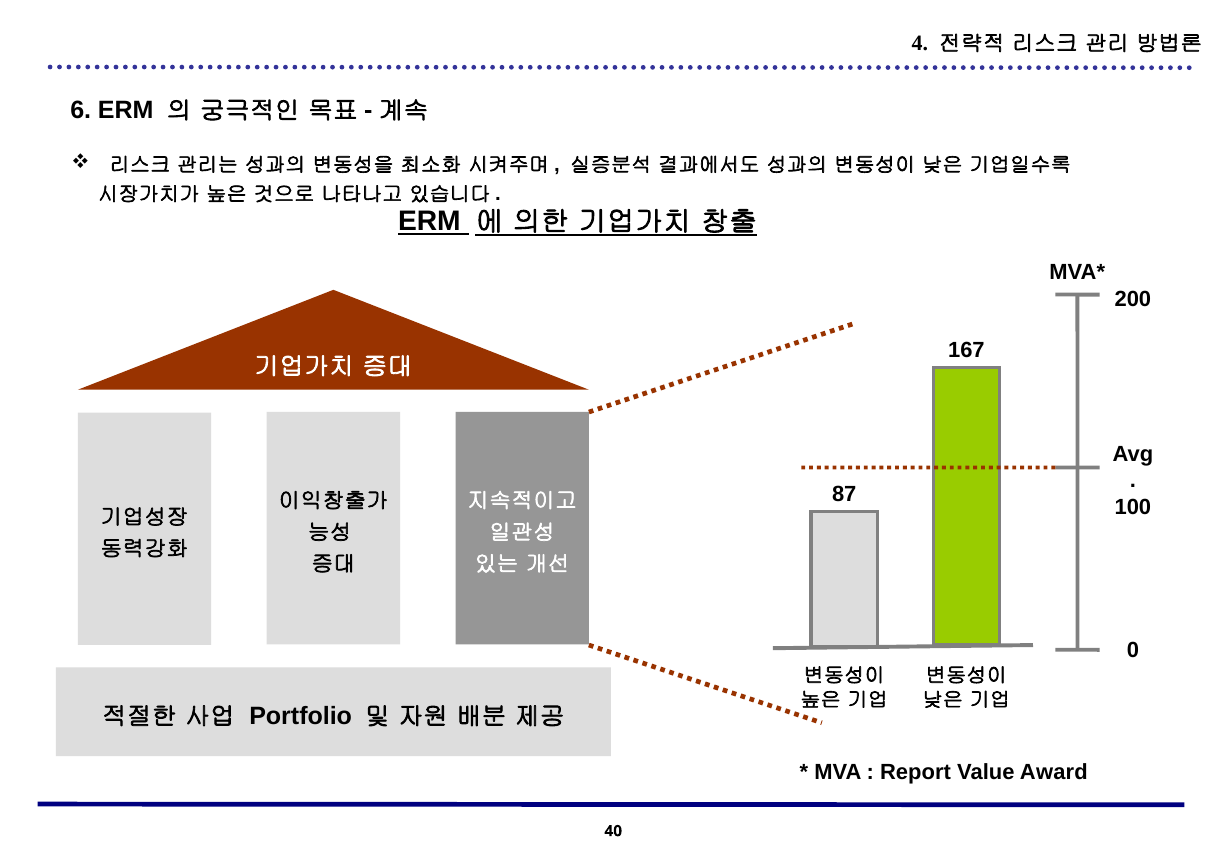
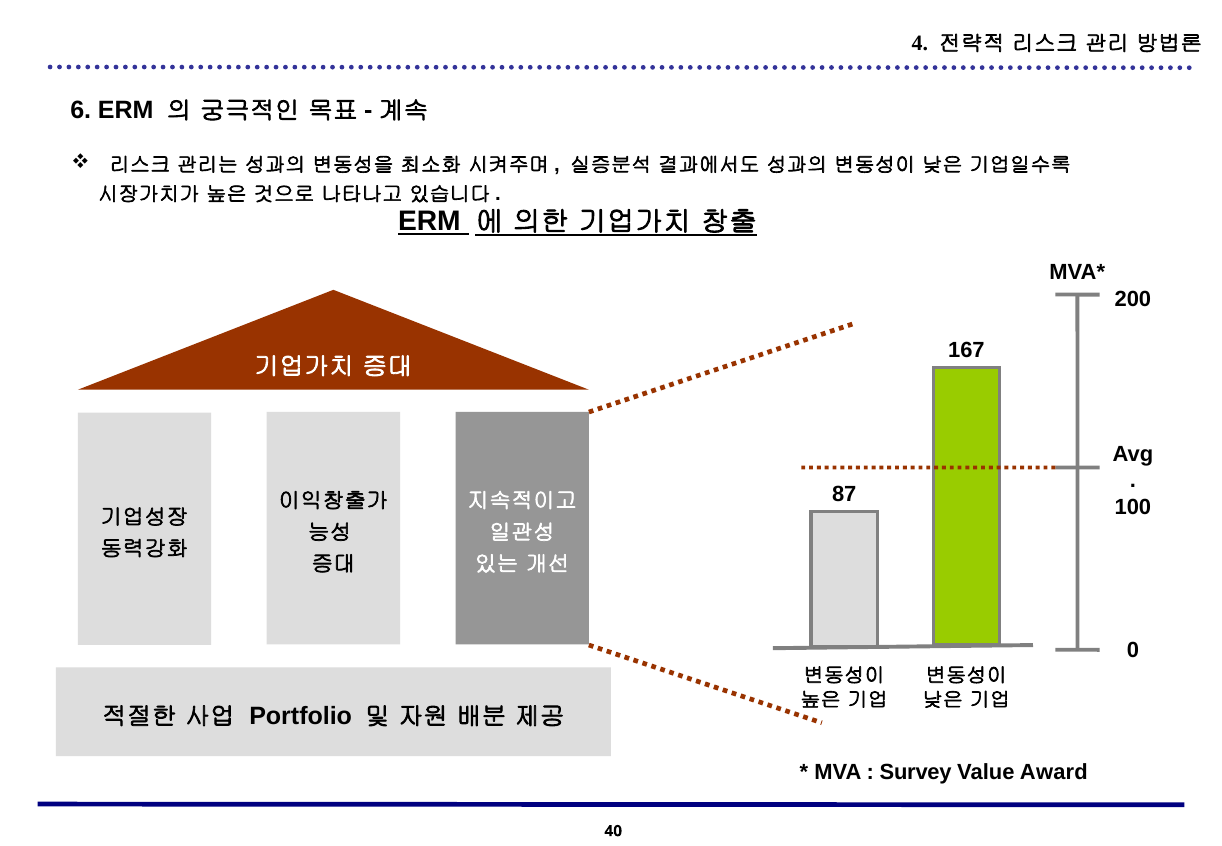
Report: Report -> Survey (916, 772)
